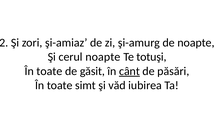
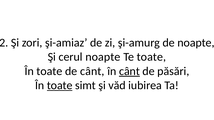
Te totuşi: totuşi -> toate (151, 57)
de găsit: găsit -> cânt (92, 71)
toate underline: none -> present (60, 86)
